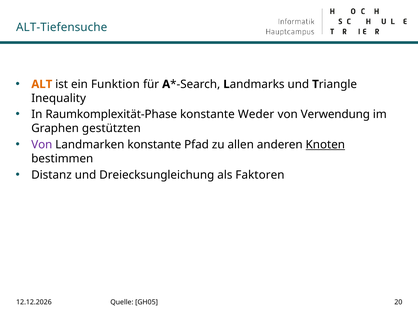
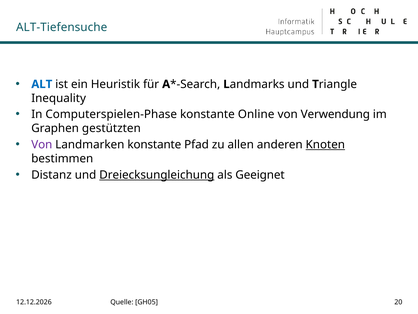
ALT colour: orange -> blue (42, 84)
Funktion: Funktion -> Heuristik (115, 84)
Raumkomplexität-Phase: Raumkomplexität-Phase -> Computerspielen-Phase (111, 114)
Weder: Weder -> Online (256, 114)
Dreiecksungleichung underline: none -> present (157, 175)
Faktoren: Faktoren -> Geeignet (260, 175)
